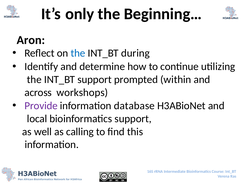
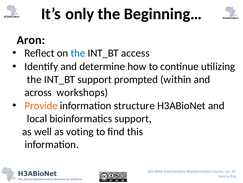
during: during -> access (135, 53)
Provide colour: purple -> orange (41, 105)
database: database -> structure (134, 105)
calling: calling -> voting (80, 131)
